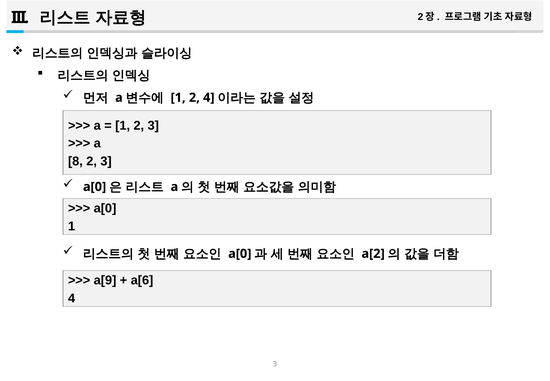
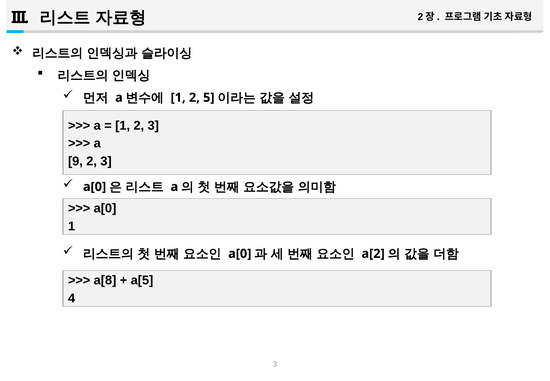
2 4: 4 -> 5 (209, 98)
8: 8 -> 9 (75, 161)
a[9: a[9 -> a[8 (105, 280)
a[6: a[6 -> a[5 (142, 280)
